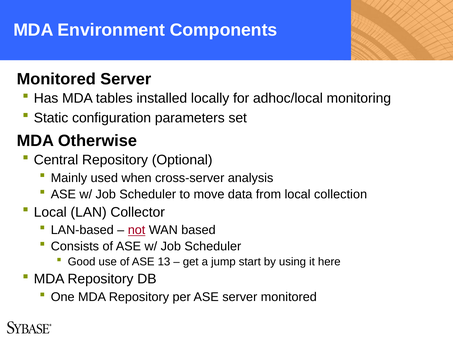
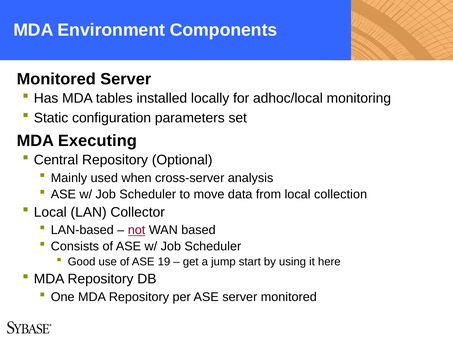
Otherwise: Otherwise -> Executing (97, 141)
13: 13 -> 19 (164, 262)
